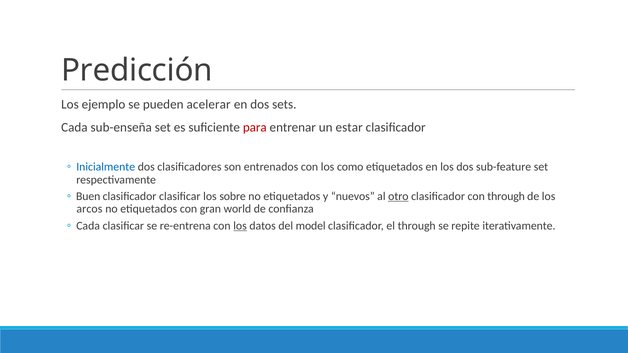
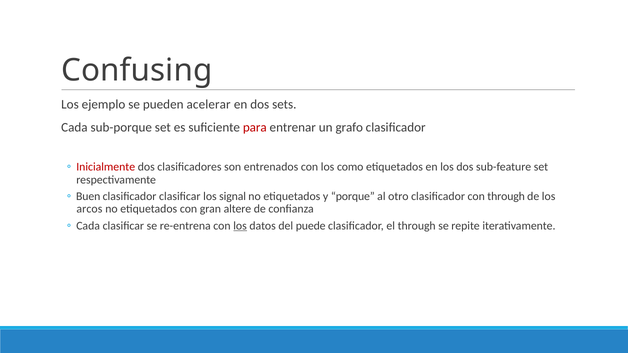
Predicción: Predicción -> Confusing (137, 70)
sub-enseña: sub-enseña -> sub-porque (121, 128)
estar: estar -> grafo (349, 128)
Inicialmente colour: blue -> red (106, 167)
sobre: sobre -> signal (233, 196)
nuevos: nuevos -> porque (353, 196)
otro underline: present -> none (398, 196)
world: world -> altere (237, 209)
model: model -> puede (311, 226)
